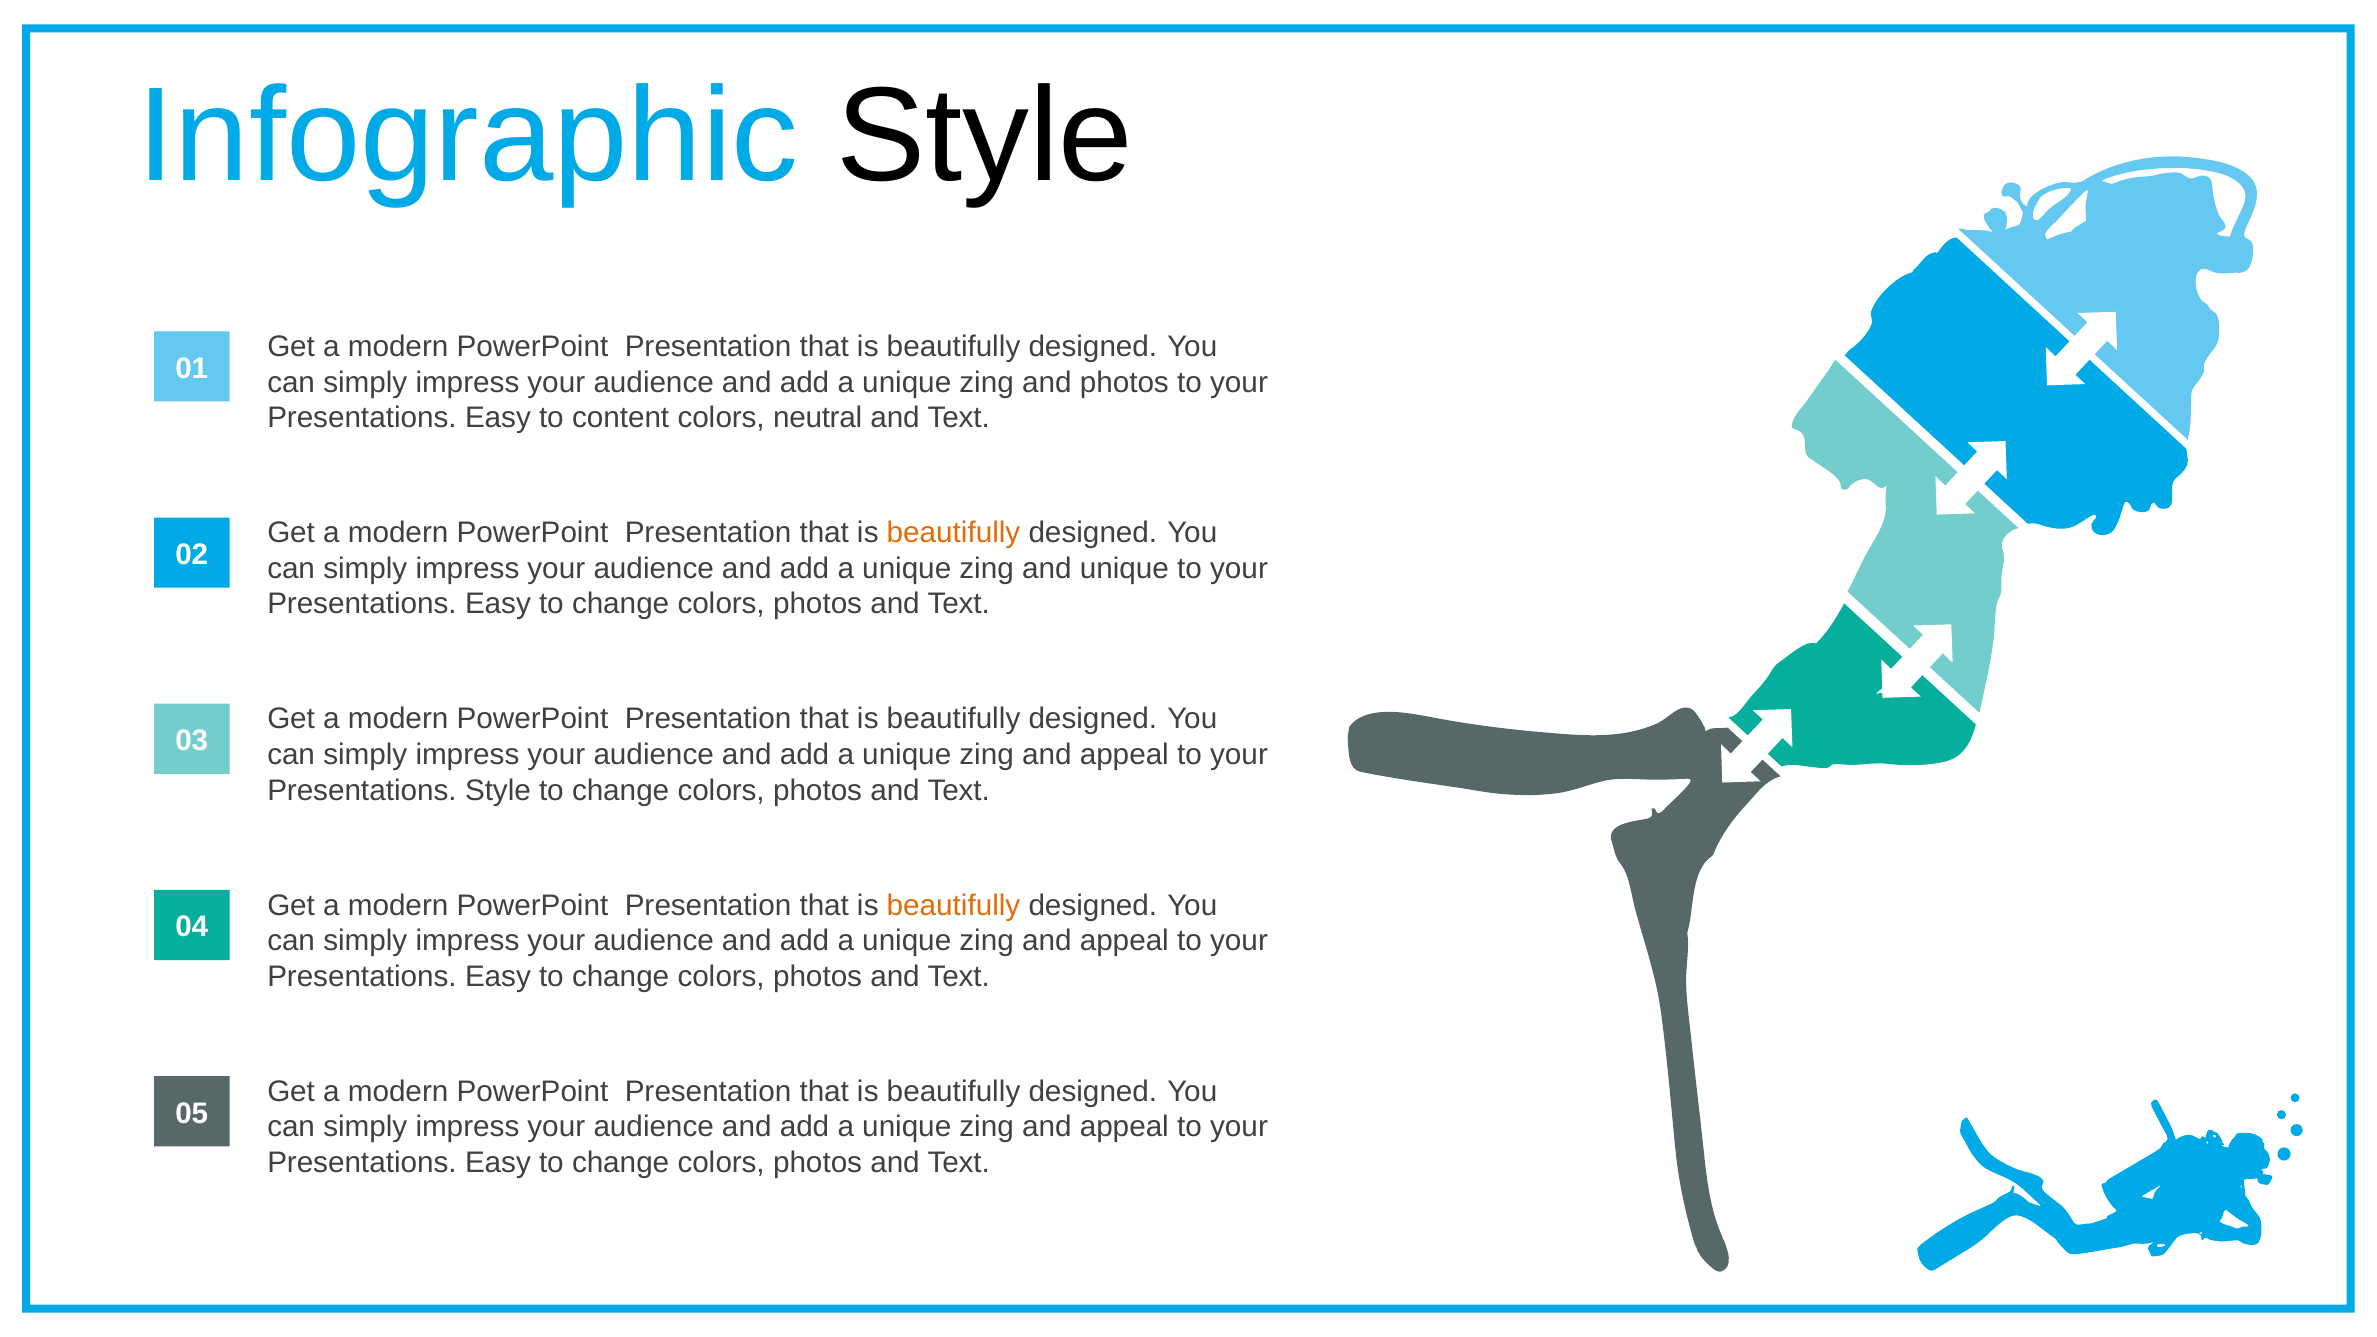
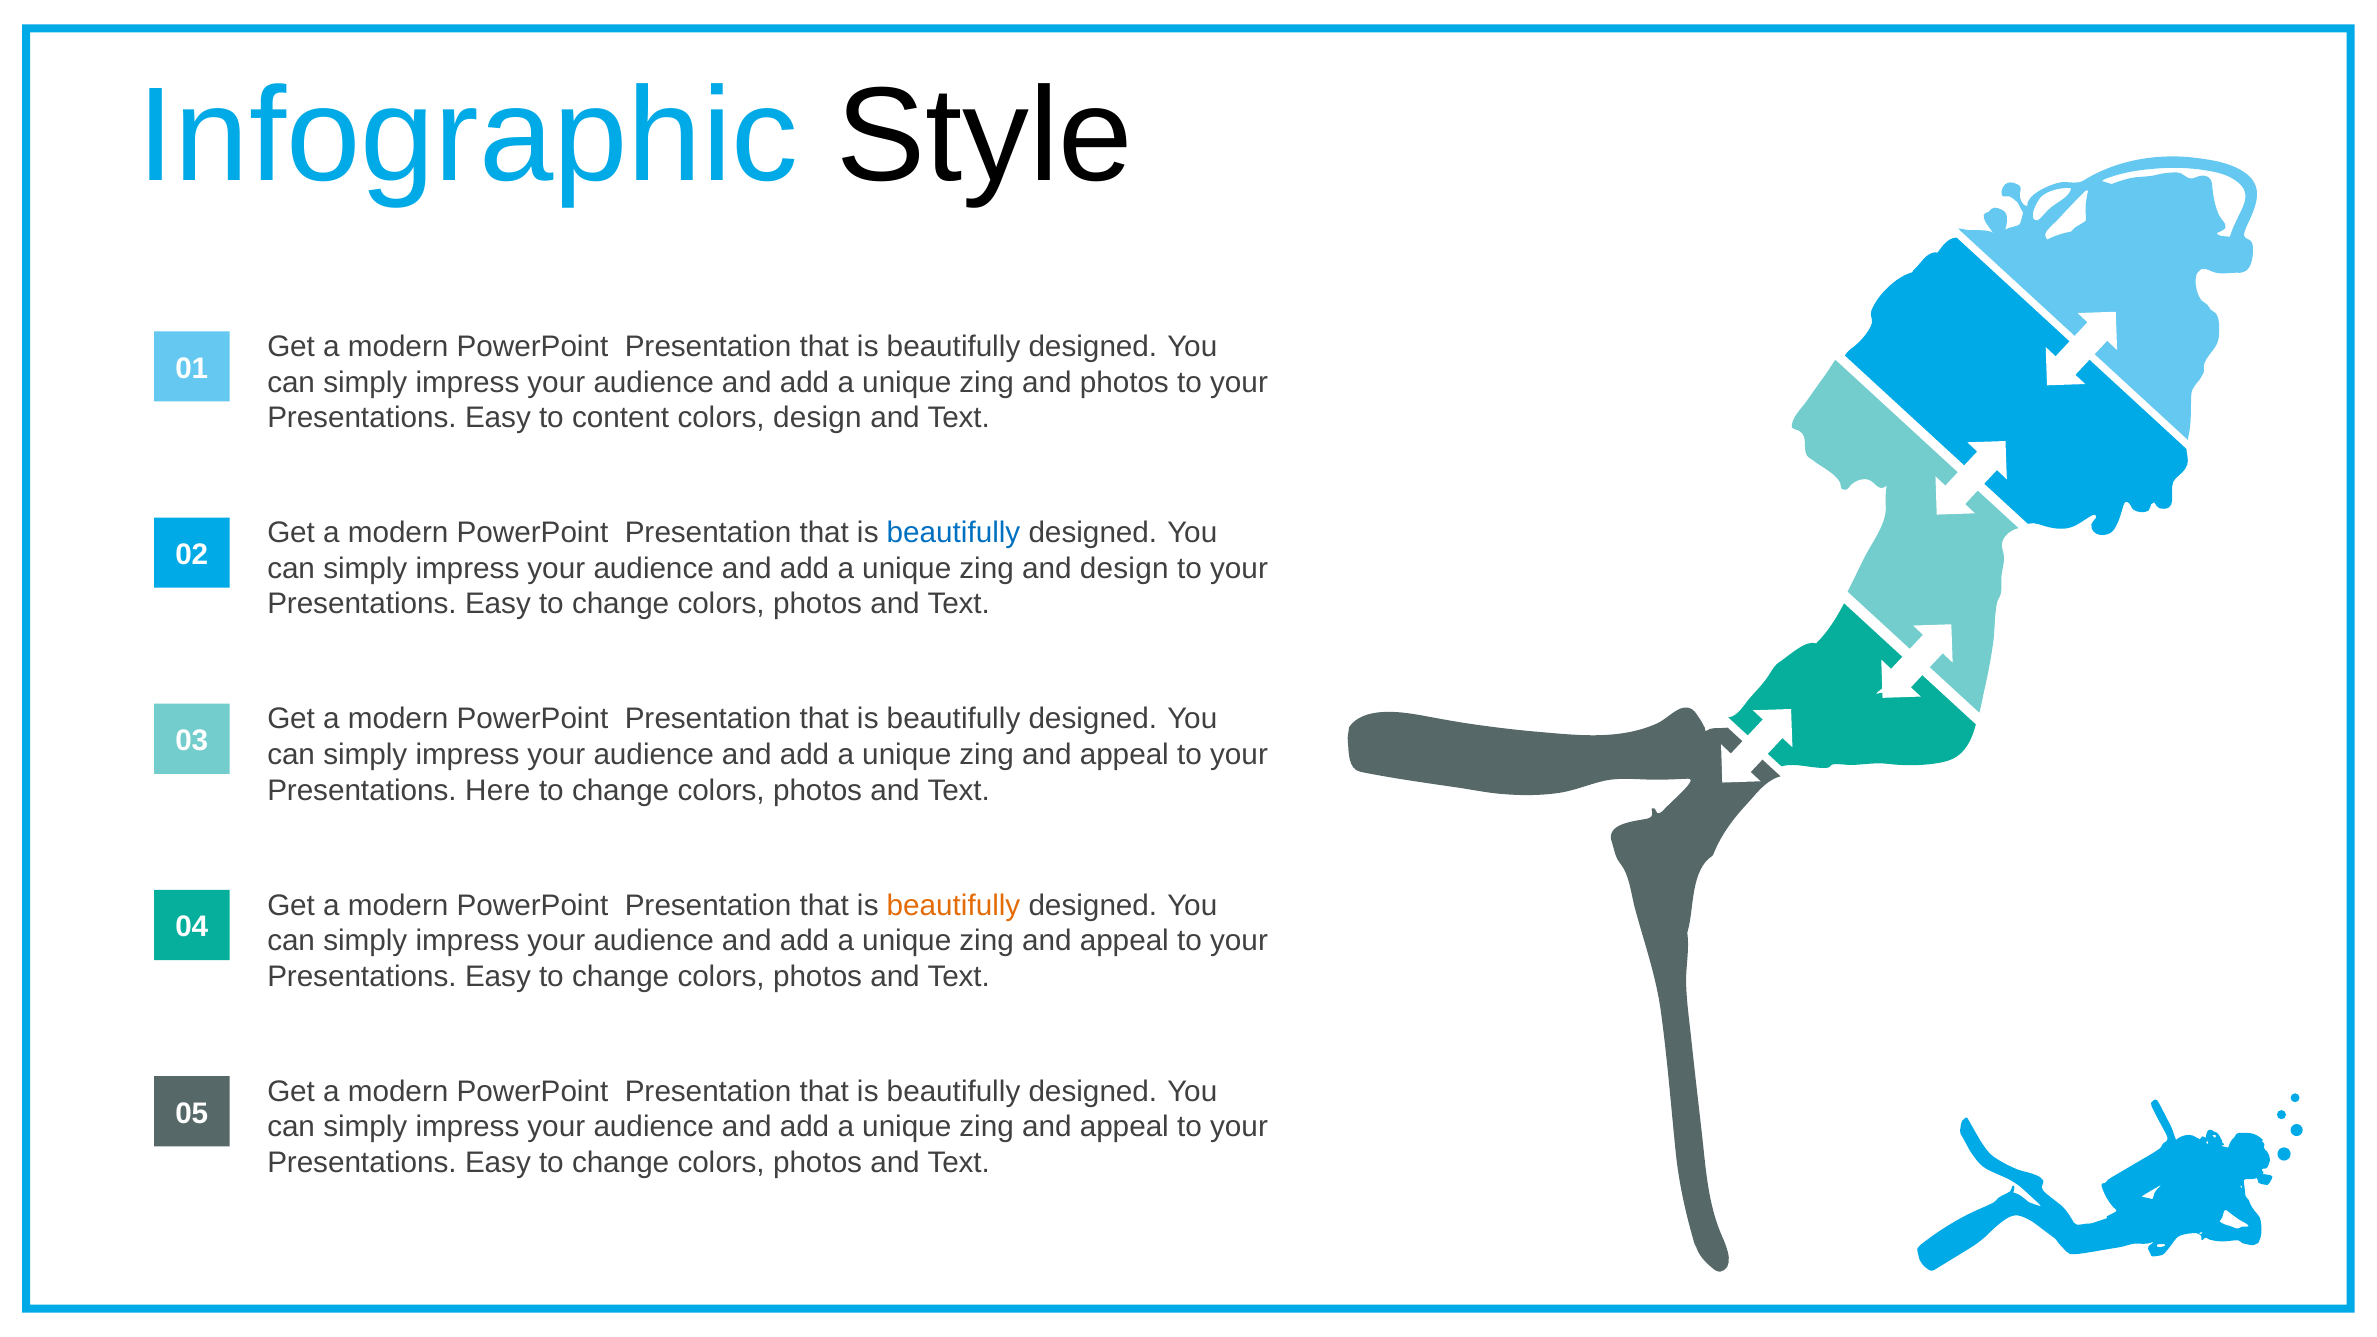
colors neutral: neutral -> design (817, 418)
beautifully colour: orange -> blue (953, 533)
and unique: unique -> design (1124, 569)
Presentations Style: Style -> Here (498, 790)
